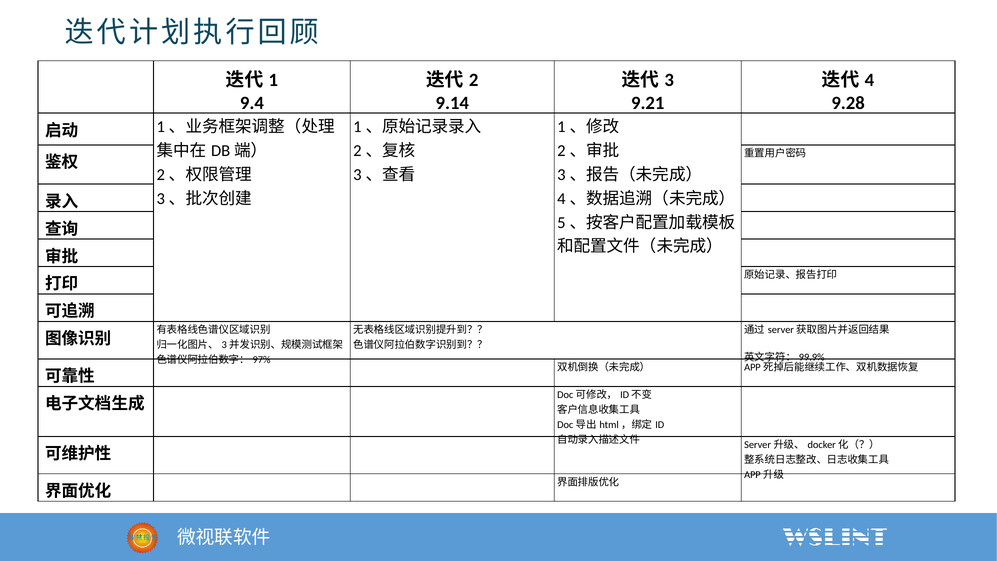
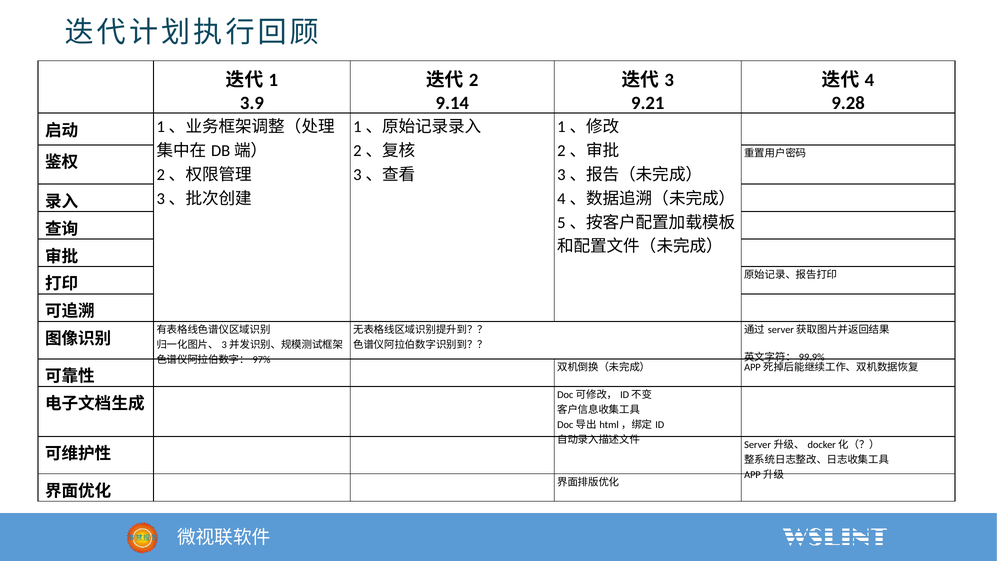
9.4: 9.4 -> 3.9 (252, 103)
